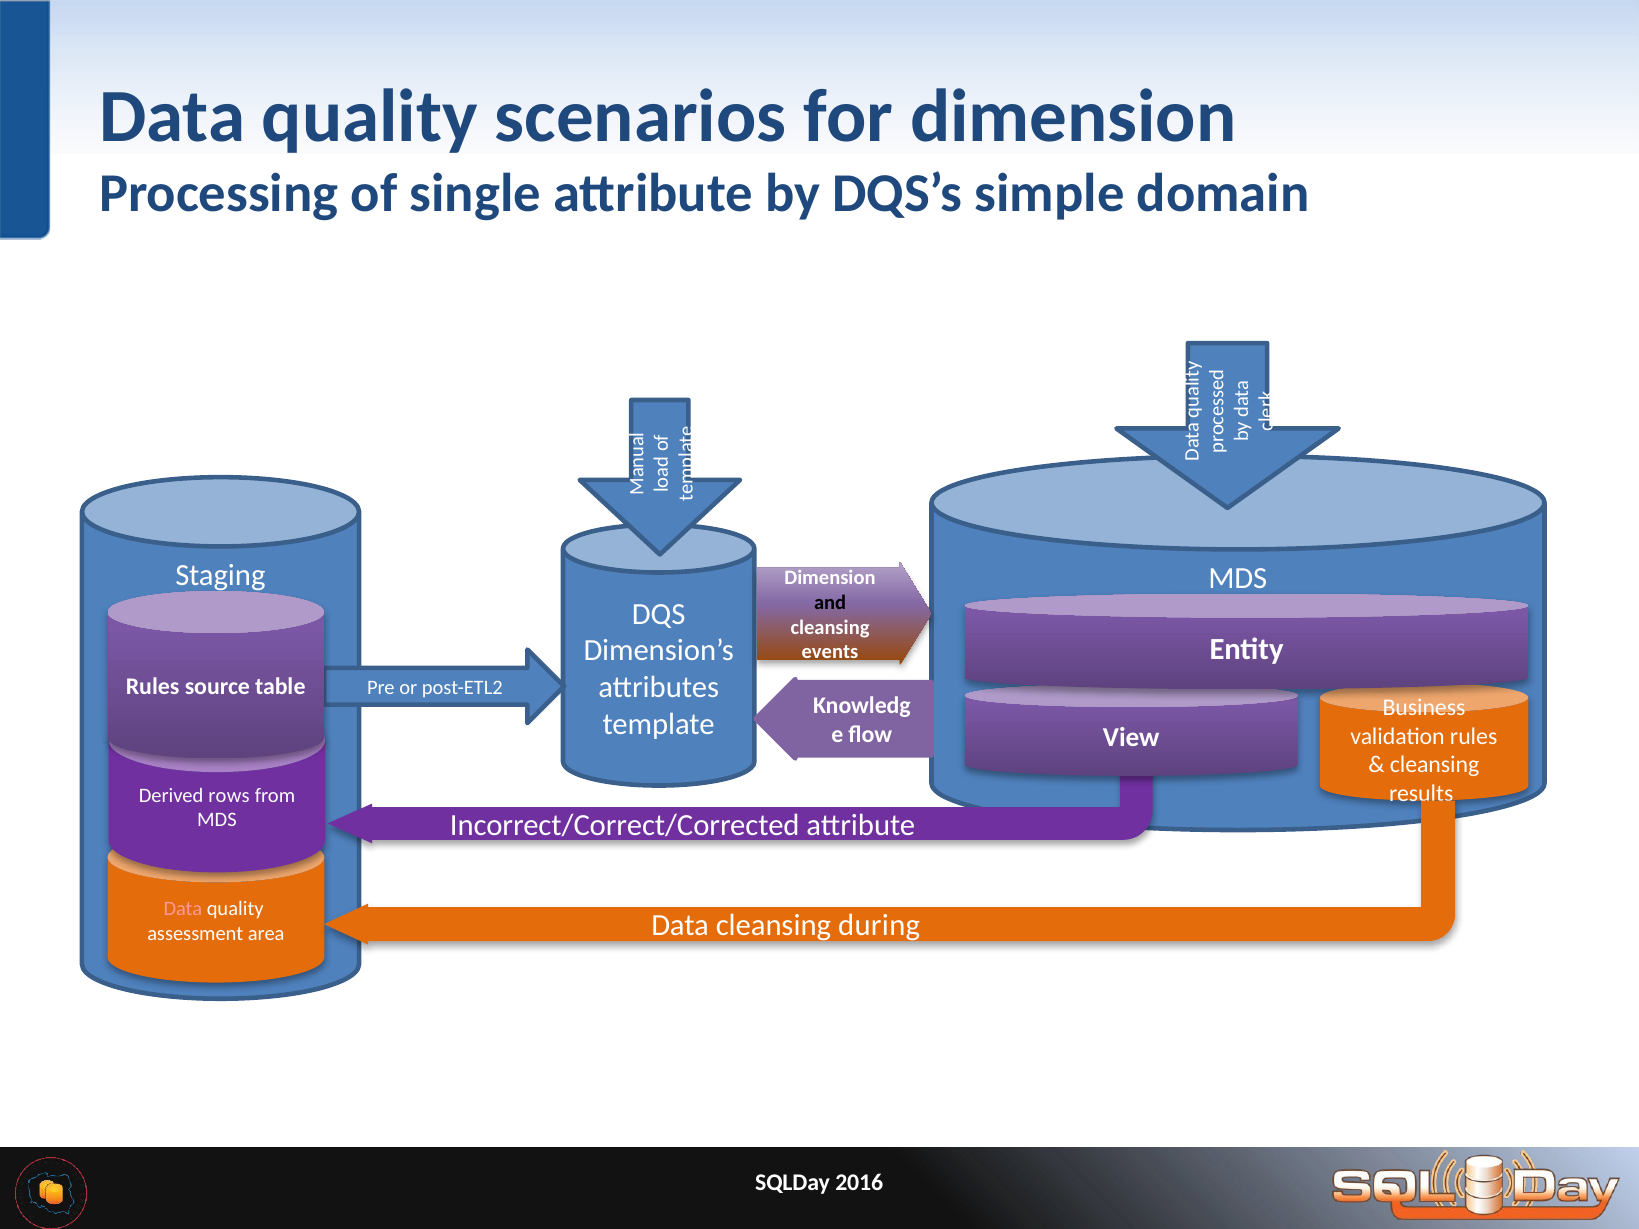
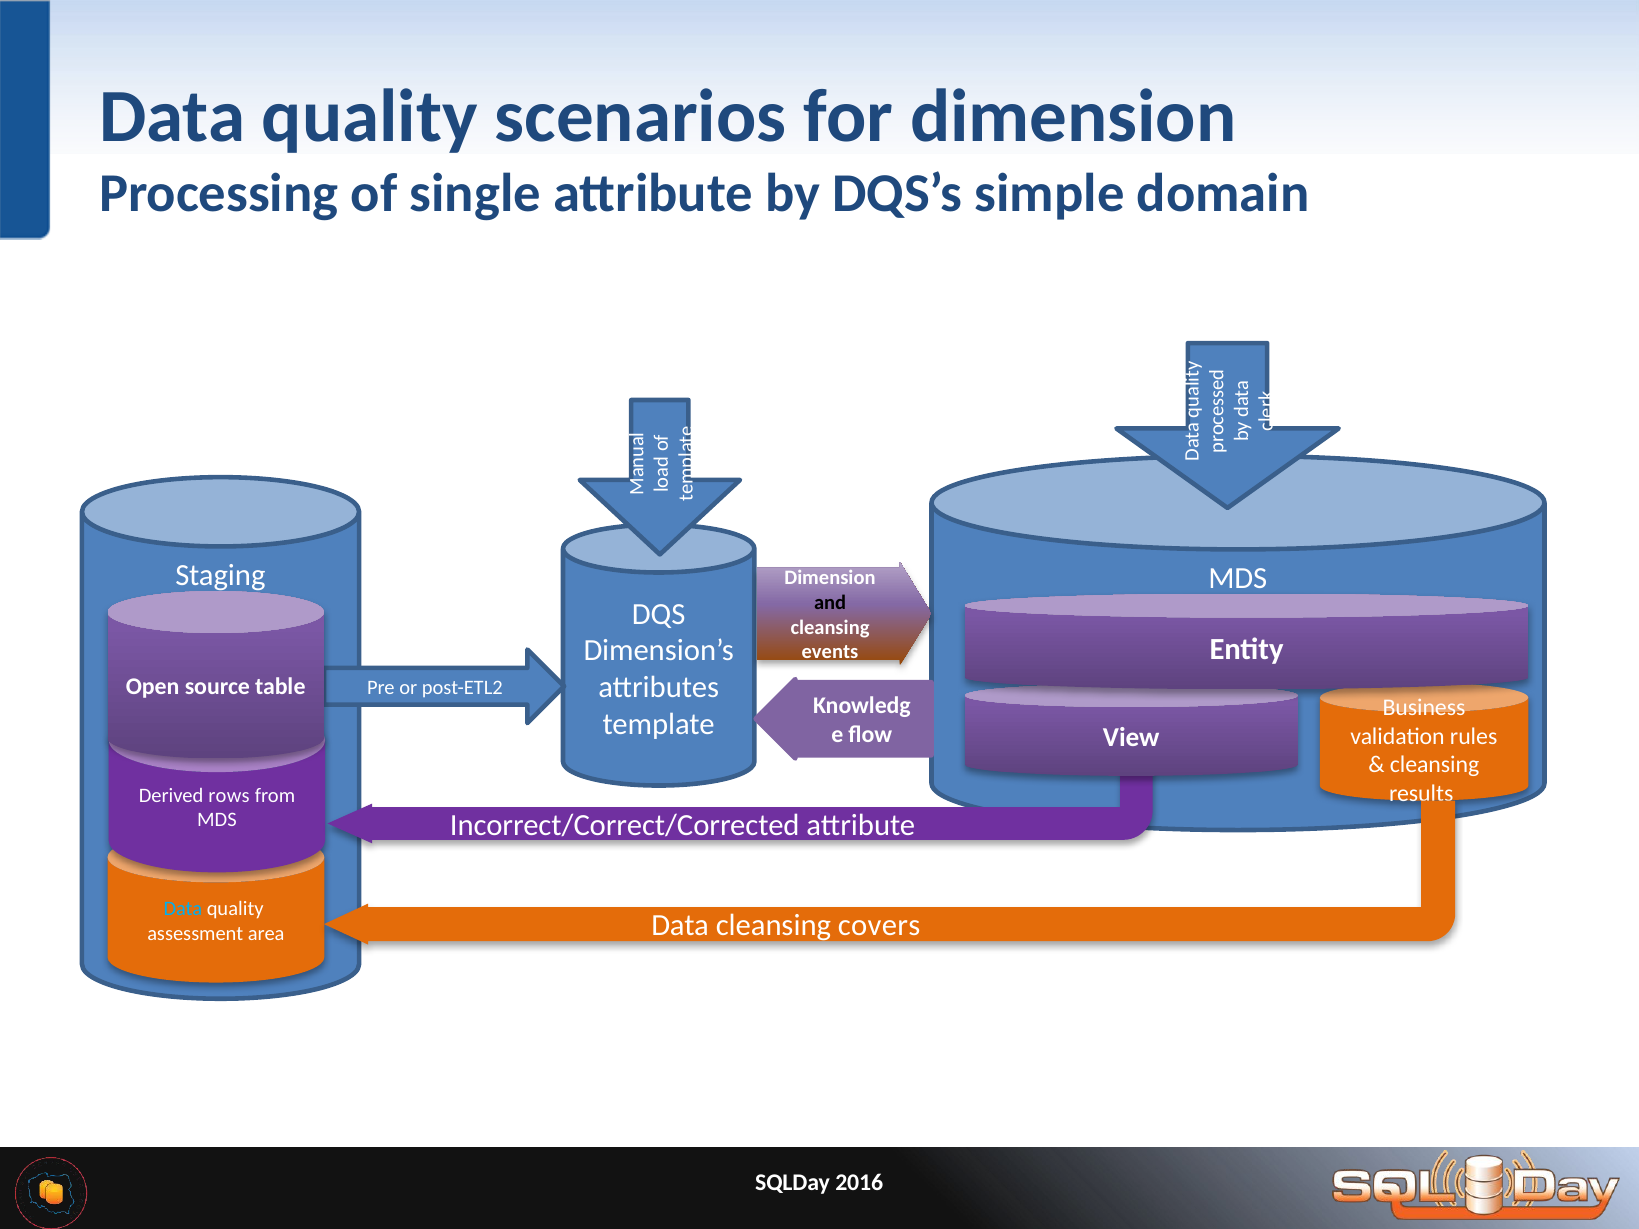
Rules: Rules -> Open (153, 687)
Data colour: pink -> light blue (183, 909)
during: during -> covers (879, 926)
